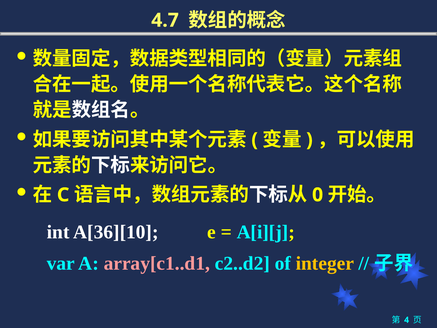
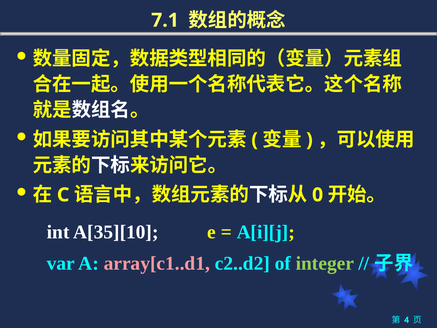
4.7: 4.7 -> 7.1 (165, 20)
A[36][10: A[36][10 -> A[35][10 (116, 232)
integer colour: yellow -> light green (325, 263)
